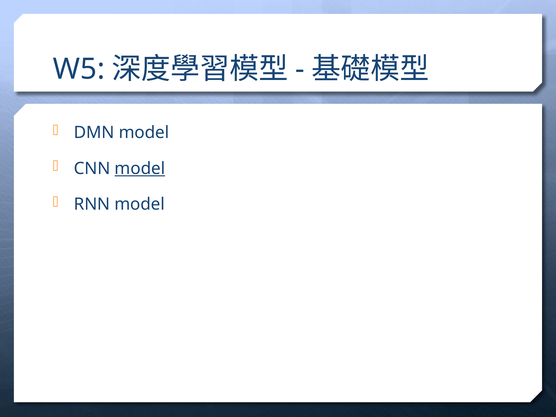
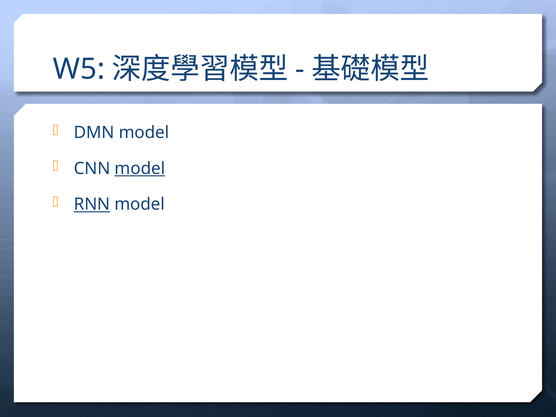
RNN underline: none -> present (92, 204)
